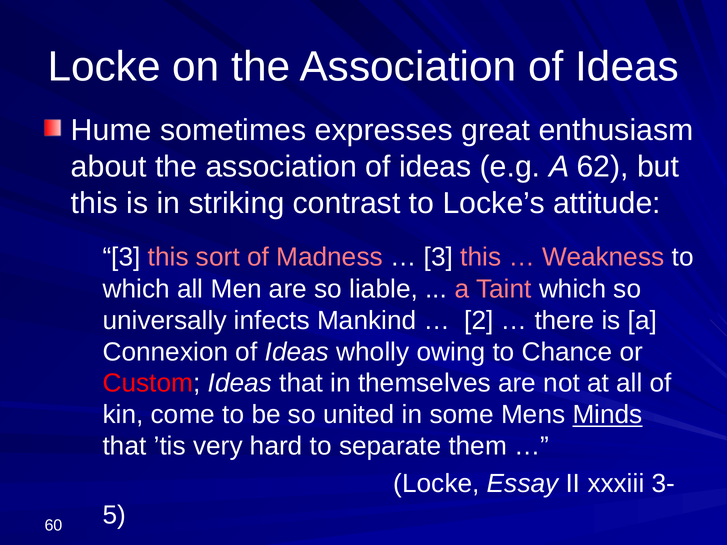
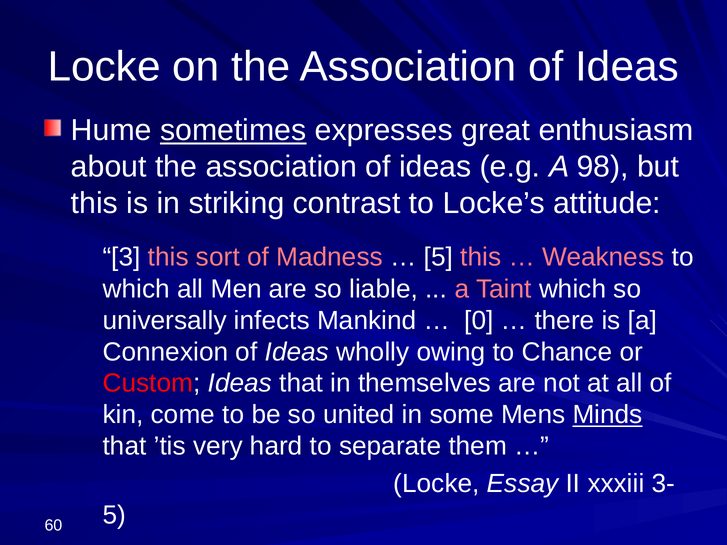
sometimes underline: none -> present (233, 131)
62: 62 -> 98 (603, 167)
3: 3 -> 5 (438, 257)
2: 2 -> 0 (479, 321)
